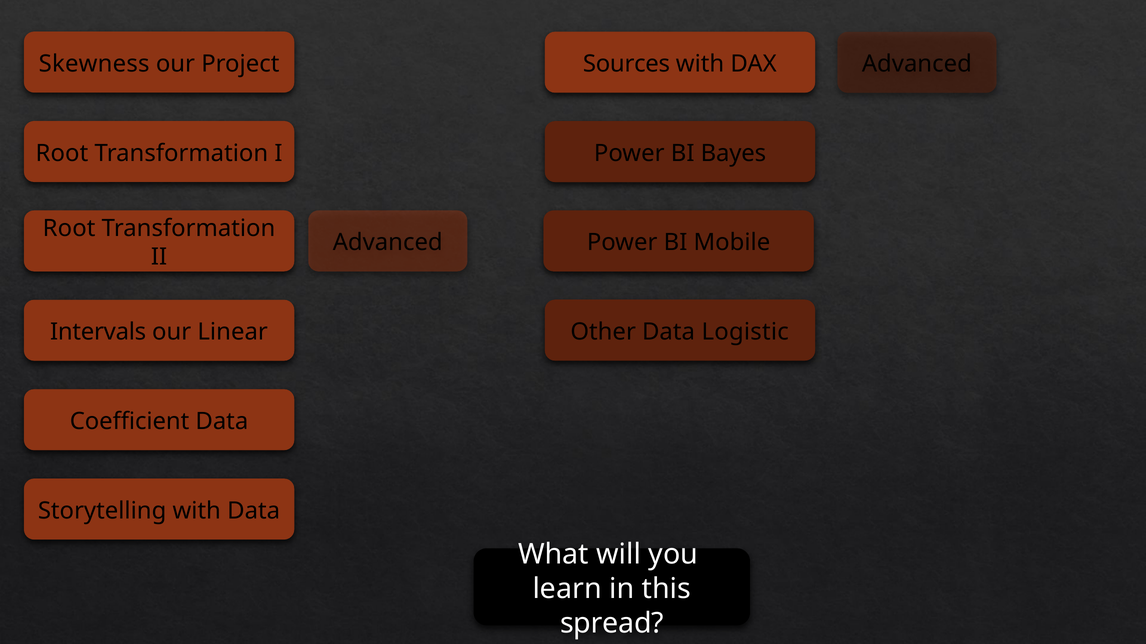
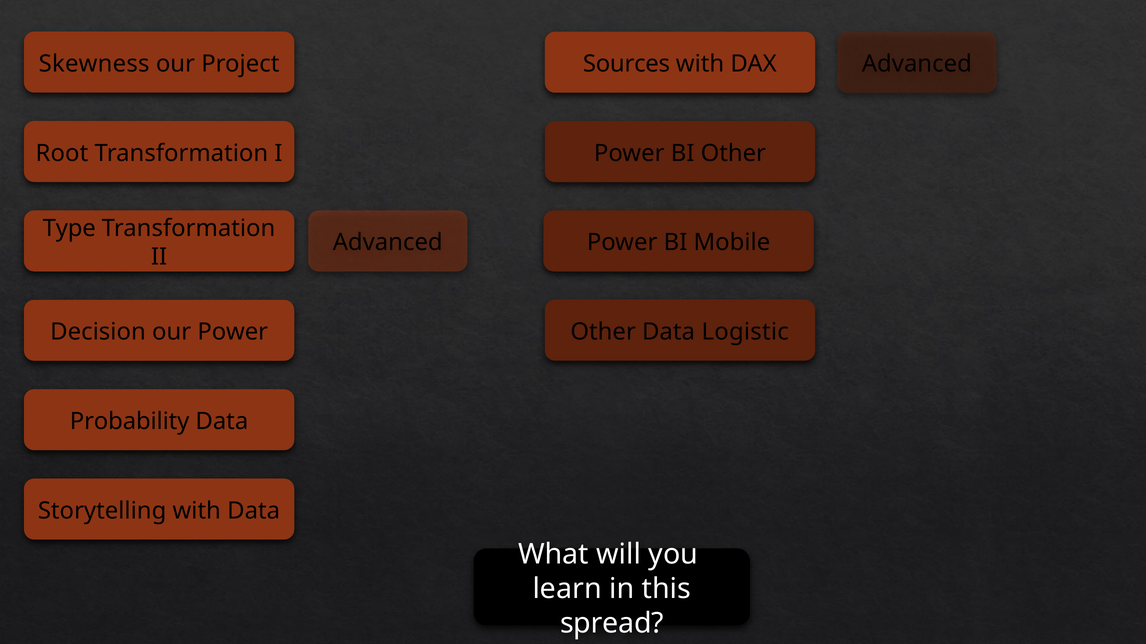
BI Bayes: Bayes -> Other (733, 153)
Root: Root -> Type (69, 228)
Intervals: Intervals -> Decision (98, 332)
our Linear: Linear -> Power (233, 332)
Coefficient: Coefficient -> Probability (130, 422)
